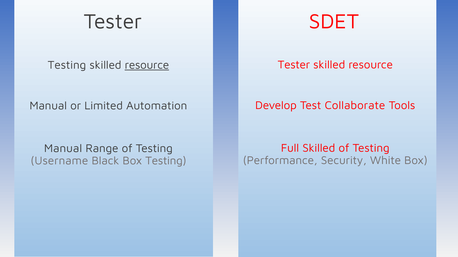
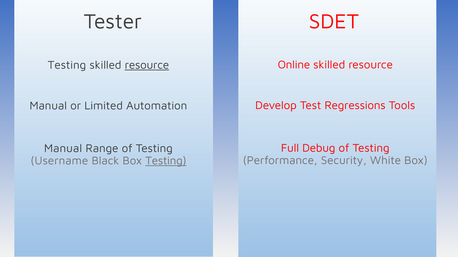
Tester: Tester -> Online (294, 65)
Collaborate: Collaborate -> Regressions (355, 106)
Full Skilled: Skilled -> Debug (319, 148)
Testing underline: none -> present (166, 161)
